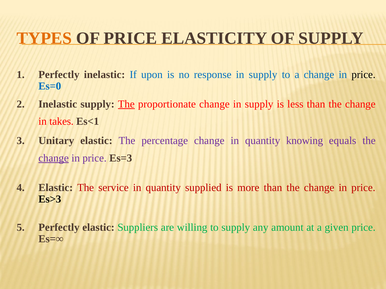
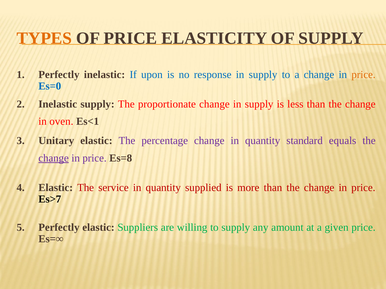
price colour: black -> orange (364, 75)
The underline: present -> none (126, 104)
takes: takes -> oven (61, 122)
knowing: knowing -> standard (305, 141)
Es=3: Es=3 -> Es=8 (121, 158)
Es>3: Es>3 -> Es>7 (50, 199)
